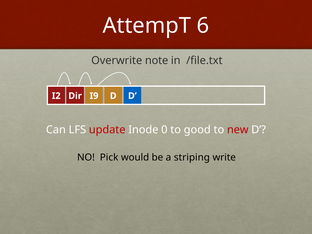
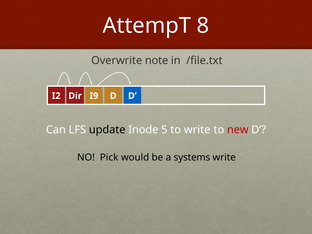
6: 6 -> 8 (203, 26)
update colour: red -> black (107, 130)
0: 0 -> 5 (164, 130)
to good: good -> write (197, 130)
striping: striping -> systems (192, 157)
